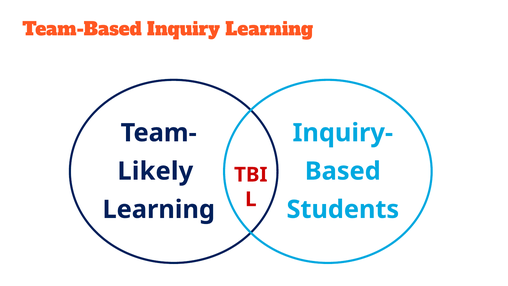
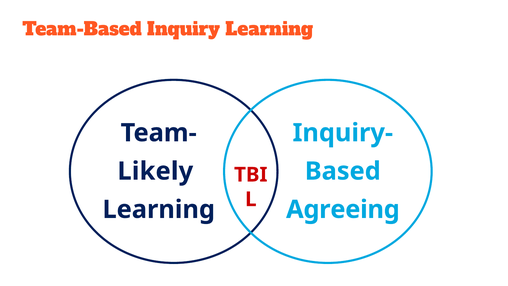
Students: Students -> Agreeing (343, 209)
